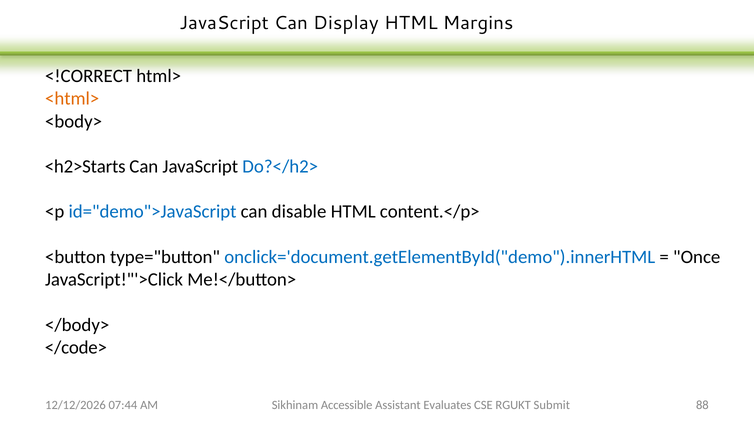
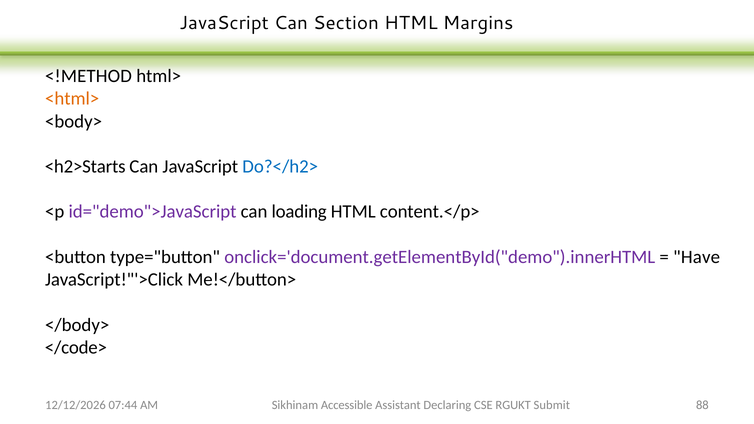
Display: Display -> Section (346, 23)
<!CORRECT: <!CORRECT -> <!METHOD (88, 76)
id="demo">JavaScript colour: blue -> purple (153, 212)
disable: disable -> loading (299, 212)
onclick='document.getElementById("demo").innerHTML colour: blue -> purple (440, 257)
Once: Once -> Have (697, 257)
Evaluates: Evaluates -> Declaring (447, 405)
